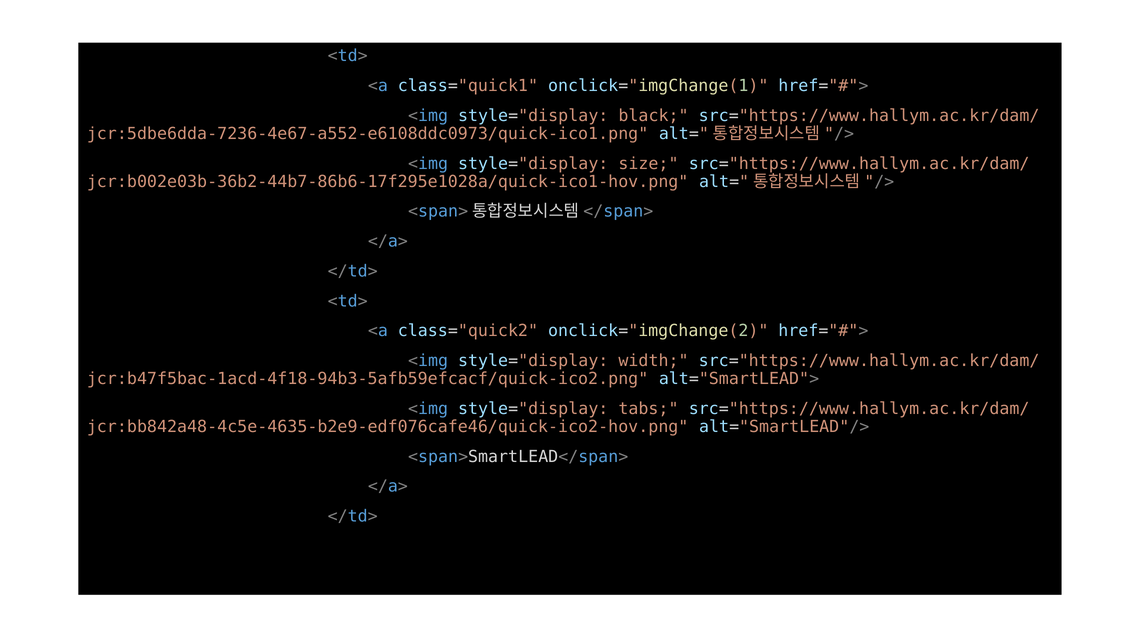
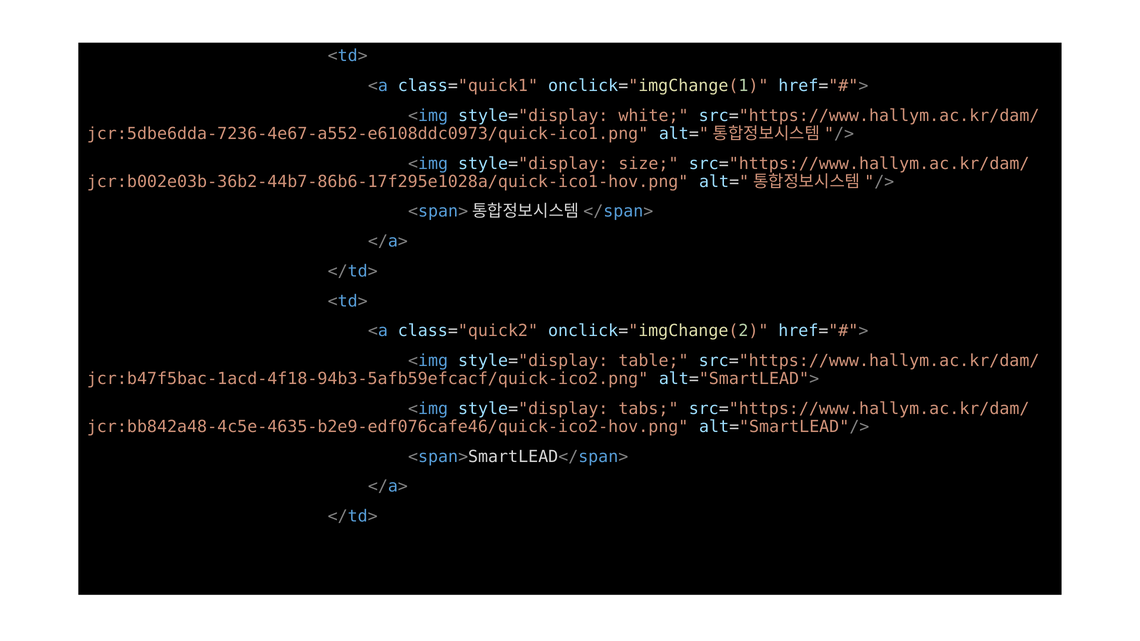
black: black -> white (654, 116)
width: width -> table (654, 361)
